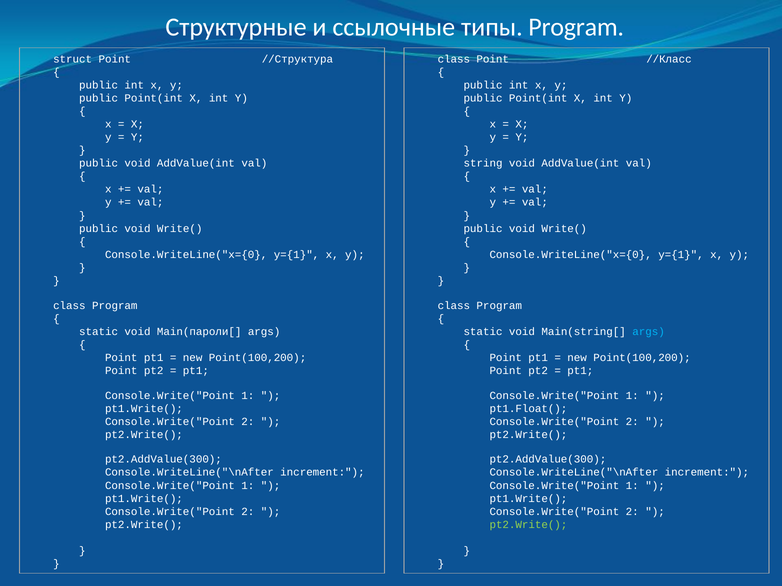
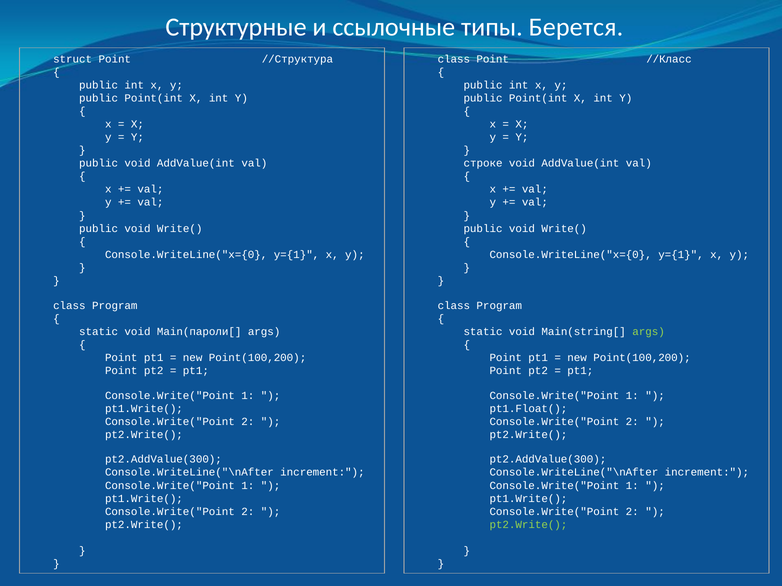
типы Program: Program -> Берется (576, 27)
string: string -> строке (483, 163)
args colour: light blue -> light green (649, 332)
